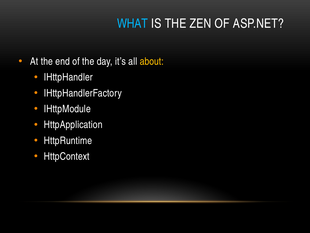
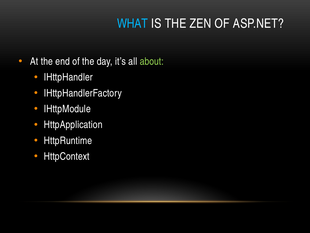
about colour: yellow -> light green (152, 61)
